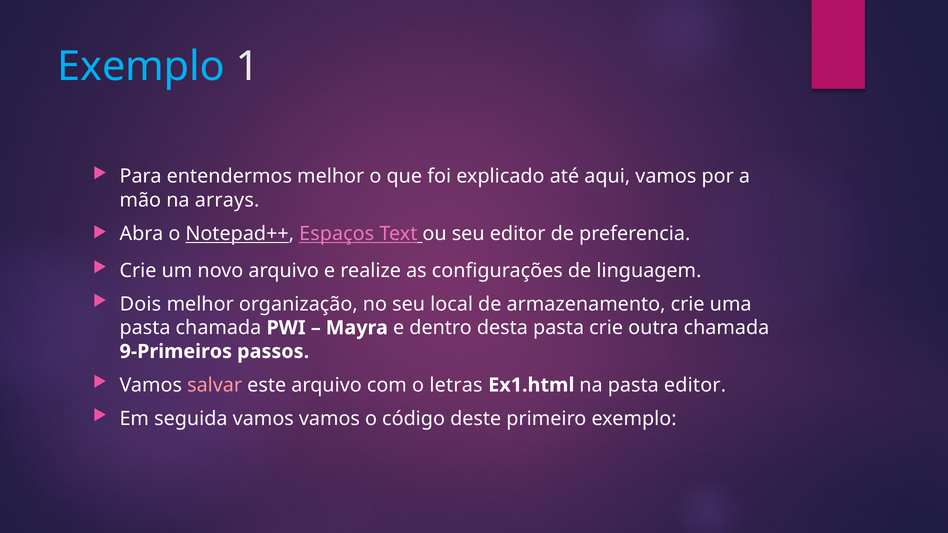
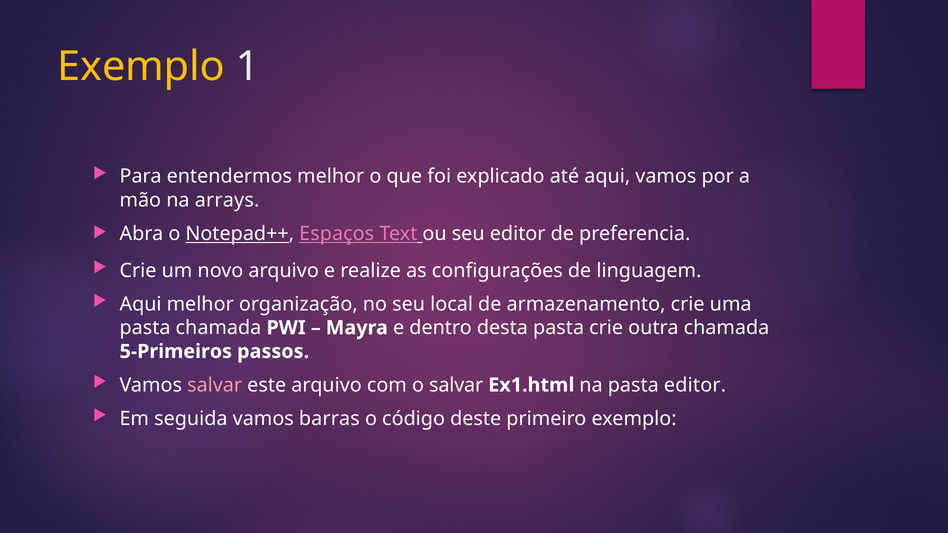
Exemplo colour: light blue -> yellow (141, 67)
Dois: Dois -> Aqui (141, 304)
9-Primeiros: 9-Primeiros -> 5-Primeiros (176, 352)
o letras: letras -> salvar (456, 385)
vamos vamos: vamos -> barras (329, 419)
